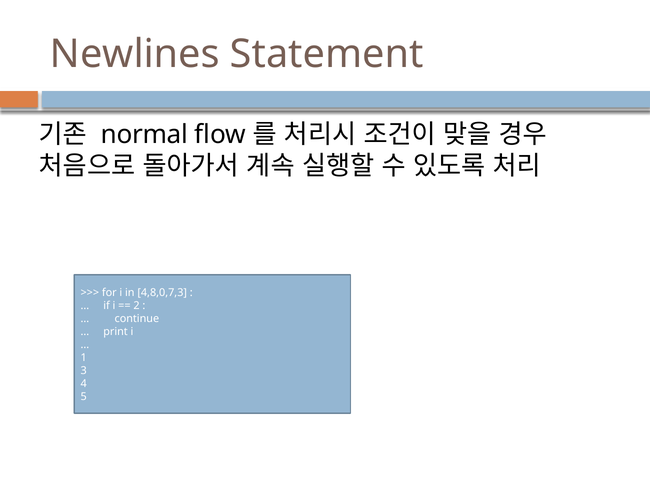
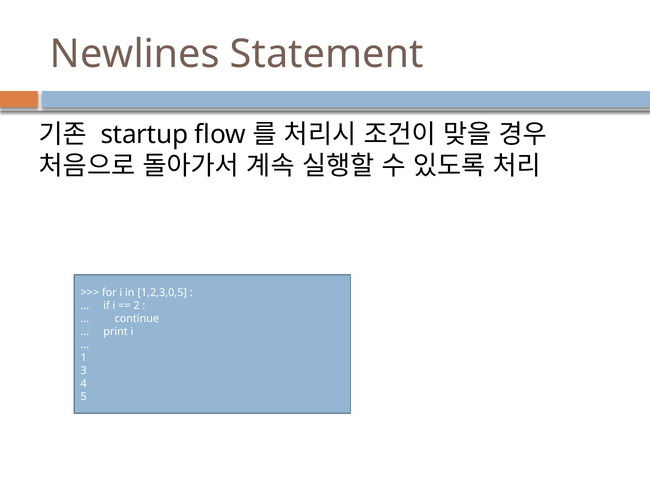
normal: normal -> startup (144, 135)
4,8,0,7,3: 4,8,0,7,3 -> 1,2,3,0,5 (162, 292)
